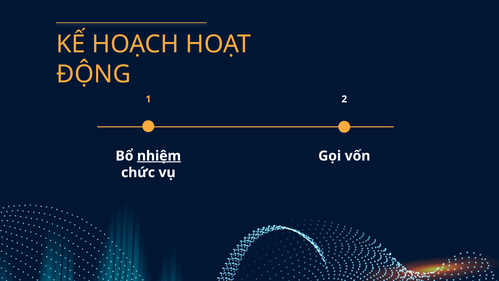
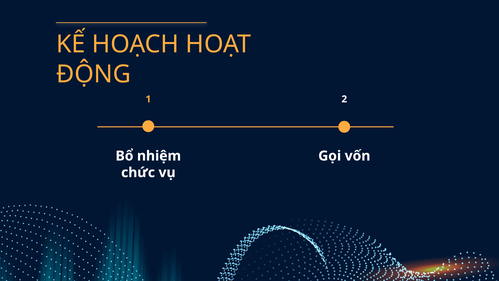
nhiệm underline: present -> none (159, 156)
